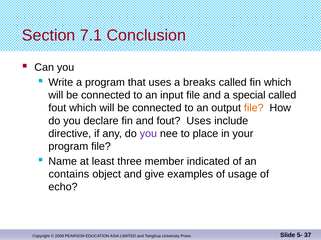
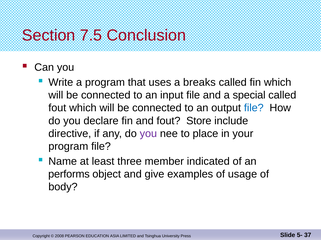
7.1: 7.1 -> 7.5 (91, 35)
file colour: orange -> blue (254, 108)
fout Uses: Uses -> Store (199, 121)
contains: contains -> performs (69, 175)
echo: echo -> body (63, 187)
